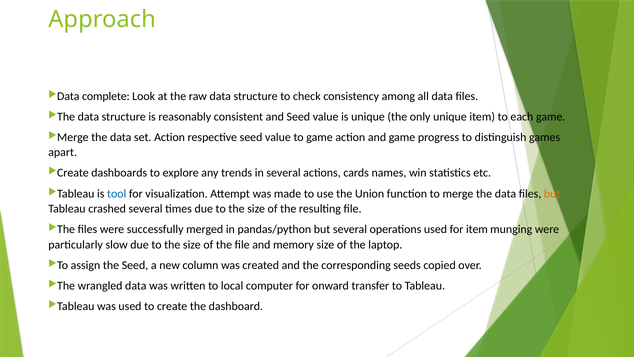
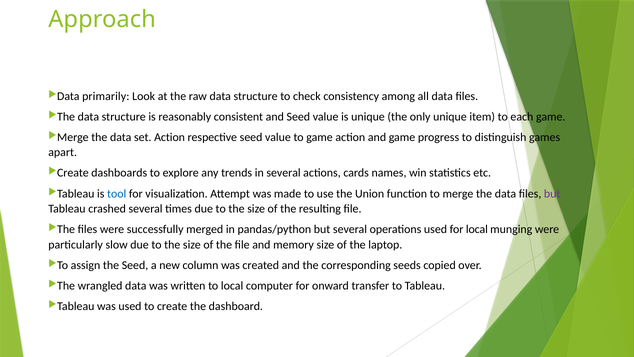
complete: complete -> primarily (106, 96)
but colour: orange -> purple (552, 193)
for item: item -> local (477, 229)
